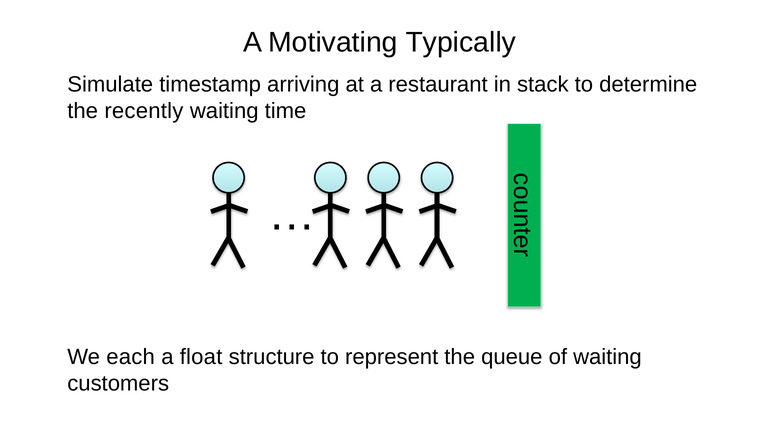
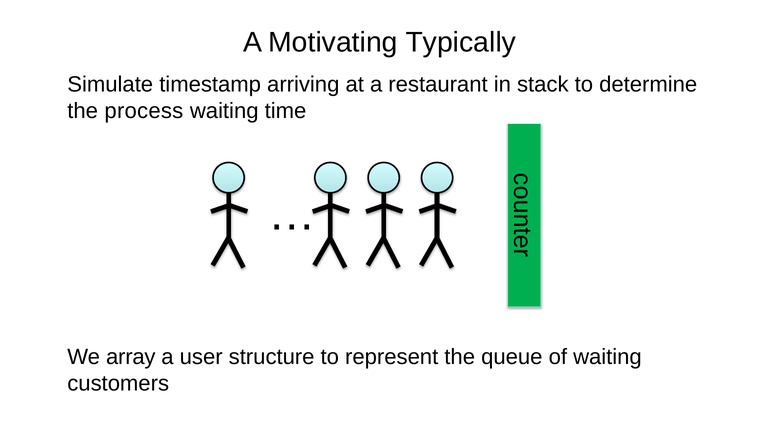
recently: recently -> process (144, 111)
each: each -> array (131, 357)
float: float -> user (201, 357)
